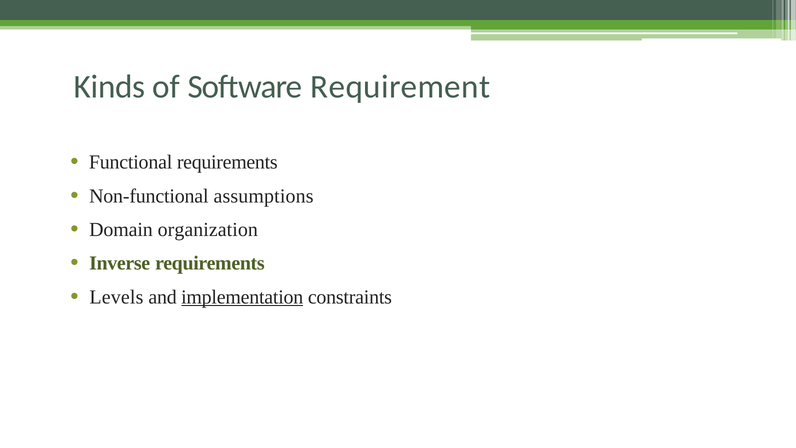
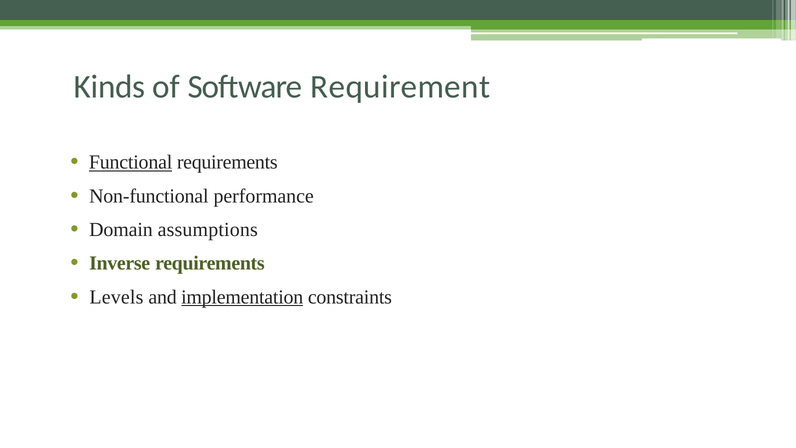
Functional underline: none -> present (131, 162)
assumptions: assumptions -> performance (264, 196)
organization: organization -> assumptions (208, 230)
